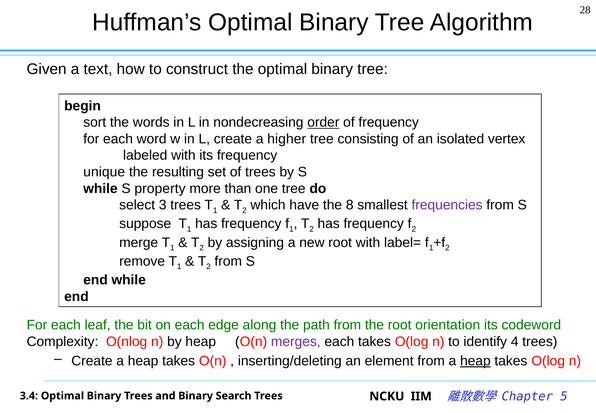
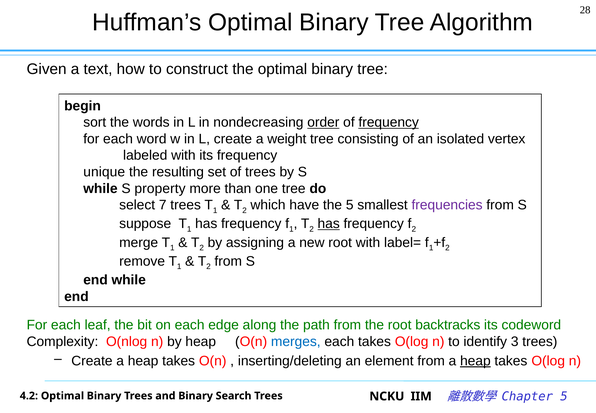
frequency underline: none -> present (389, 122)
higher: higher -> weight (287, 139)
3: 3 -> 7 (163, 205)
the 8: 8 -> 5 (350, 205)
has underline: none -> present (329, 224)
orientation: orientation -> backtracks (448, 325)
merges colour: purple -> blue (296, 341)
4: 4 -> 3 (515, 341)
3.4: 3.4 -> 4.2 (29, 395)
